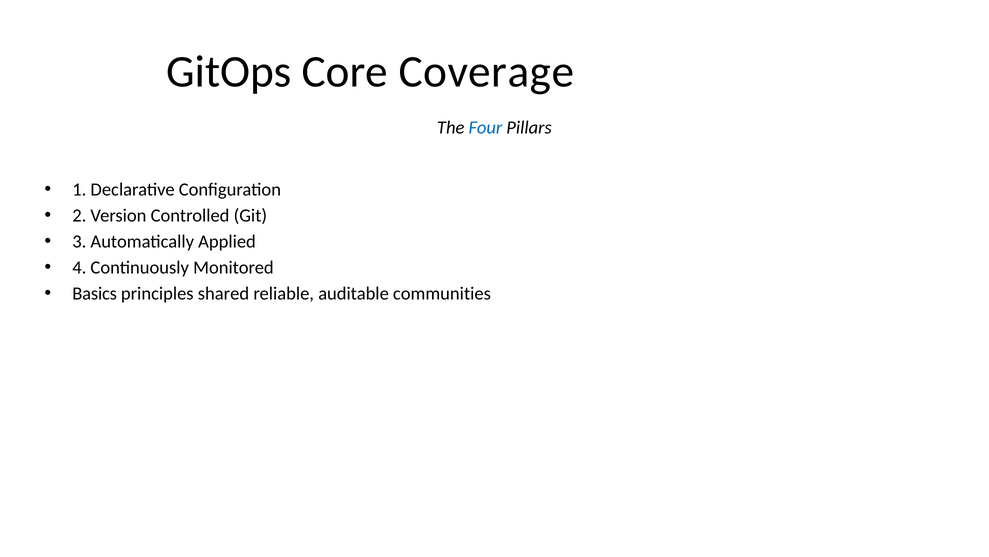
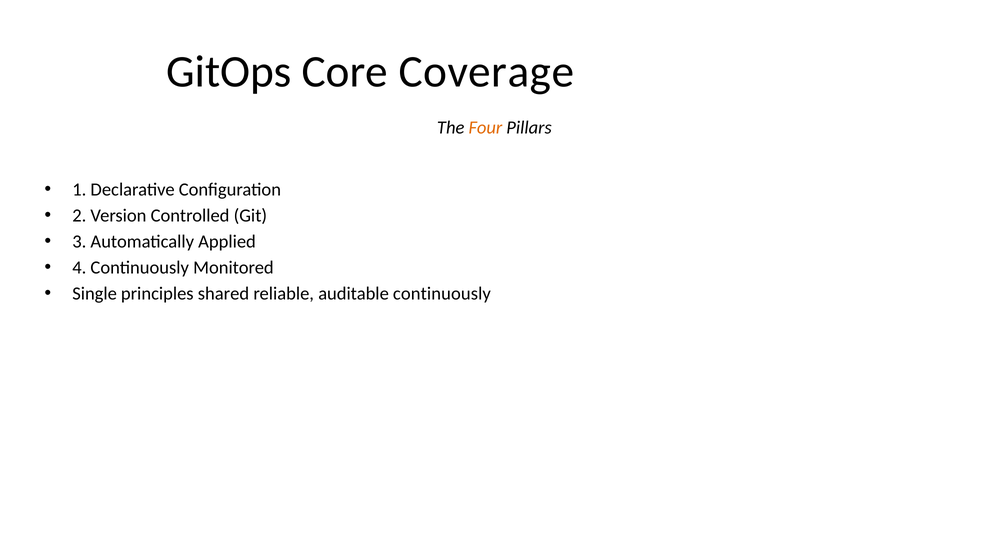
Four colour: blue -> orange (485, 127)
Basics: Basics -> Single (95, 293)
auditable communities: communities -> continuously (442, 293)
